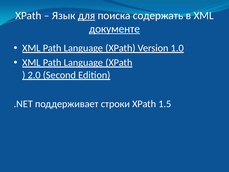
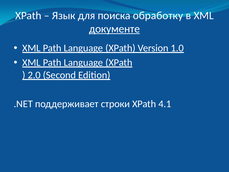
для underline: present -> none (87, 15)
содержать: содержать -> обработку (158, 15)
1.5: 1.5 -> 4.1 (165, 104)
